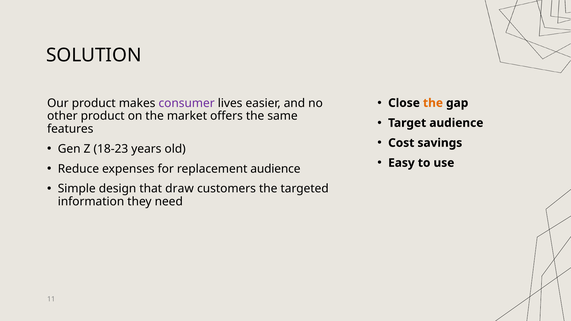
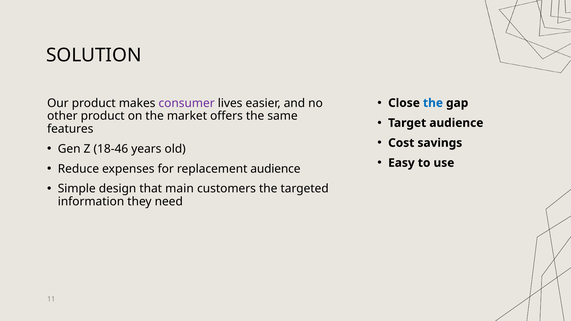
the colour: orange -> blue (433, 103)
18-23: 18-23 -> 18-46 (111, 149)
draw: draw -> main (180, 189)
